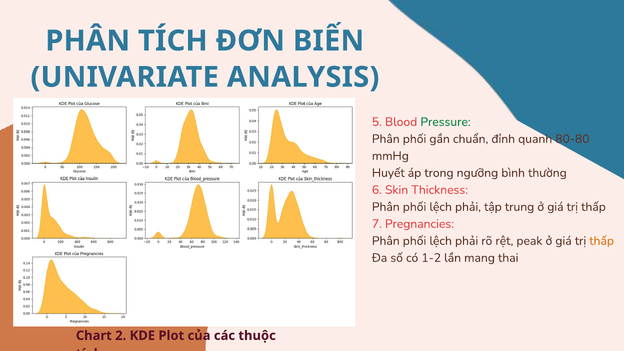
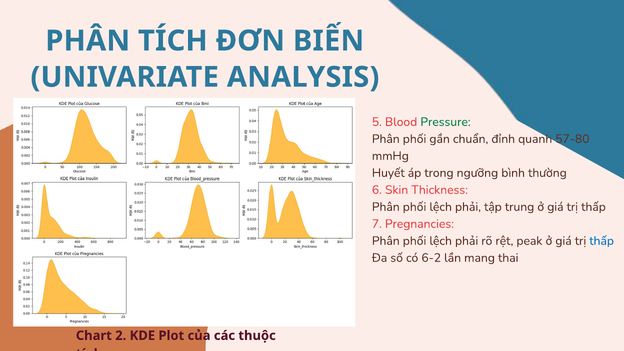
80-80: 80-80 -> 57-80 (572, 139)
thấp colour: orange -> blue (602, 241)
1-2: 1-2 -> 6-2 (431, 258)
